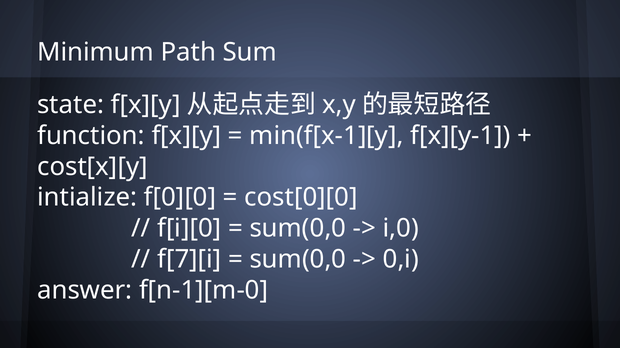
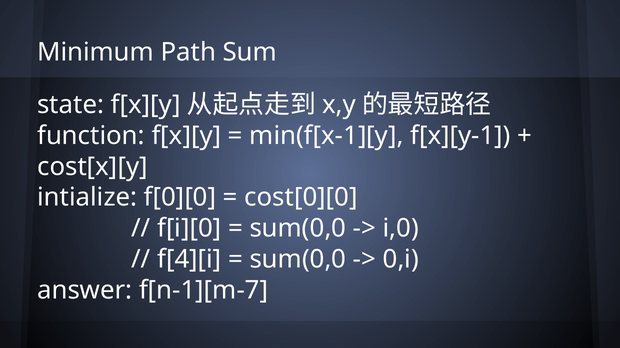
f[7][i: f[7][i -> f[4][i (189, 260)
f[n-1][m-0: f[n-1][m-0 -> f[n-1][m-7 (204, 291)
